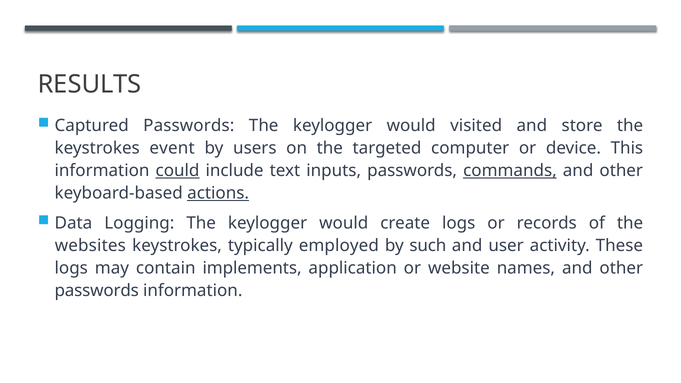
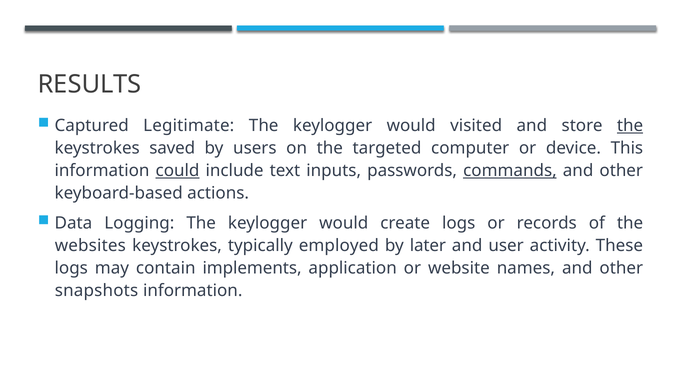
Captured Passwords: Passwords -> Legitimate (189, 126)
the underline: none -> present (630, 126)
event: event -> saved (172, 148)
actions underline: present -> none (218, 193)
such: such -> later (428, 246)
passwords: passwords -> snapshots (97, 291)
